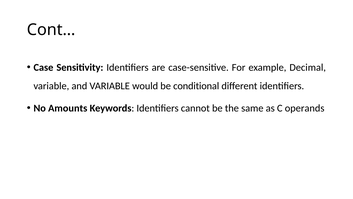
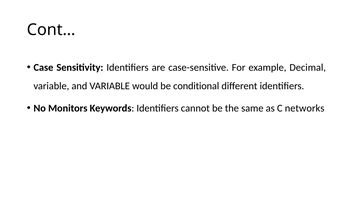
Amounts: Amounts -> Monitors (68, 108)
operands: operands -> networks (305, 108)
